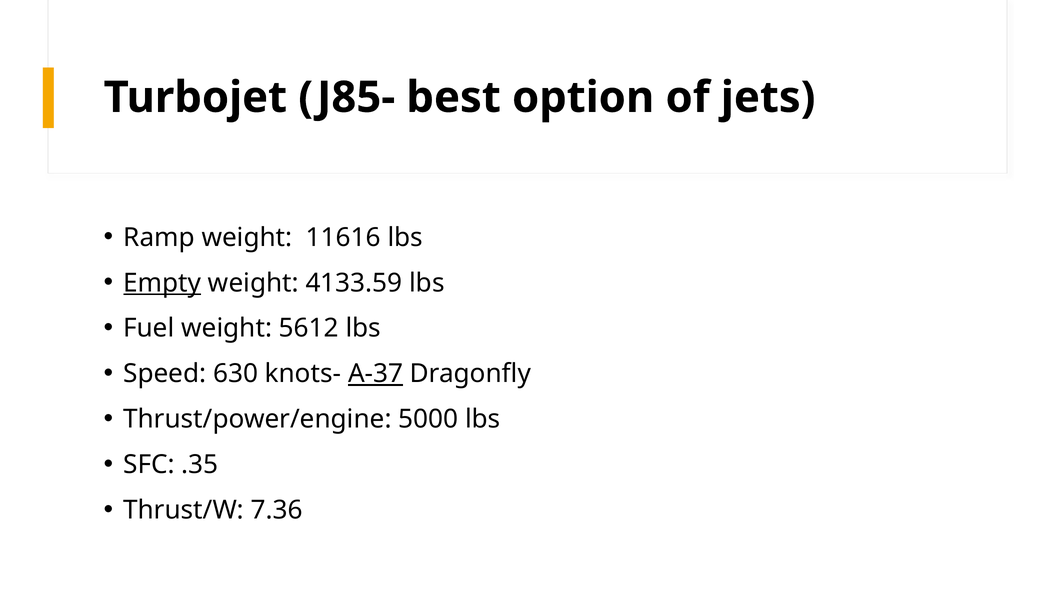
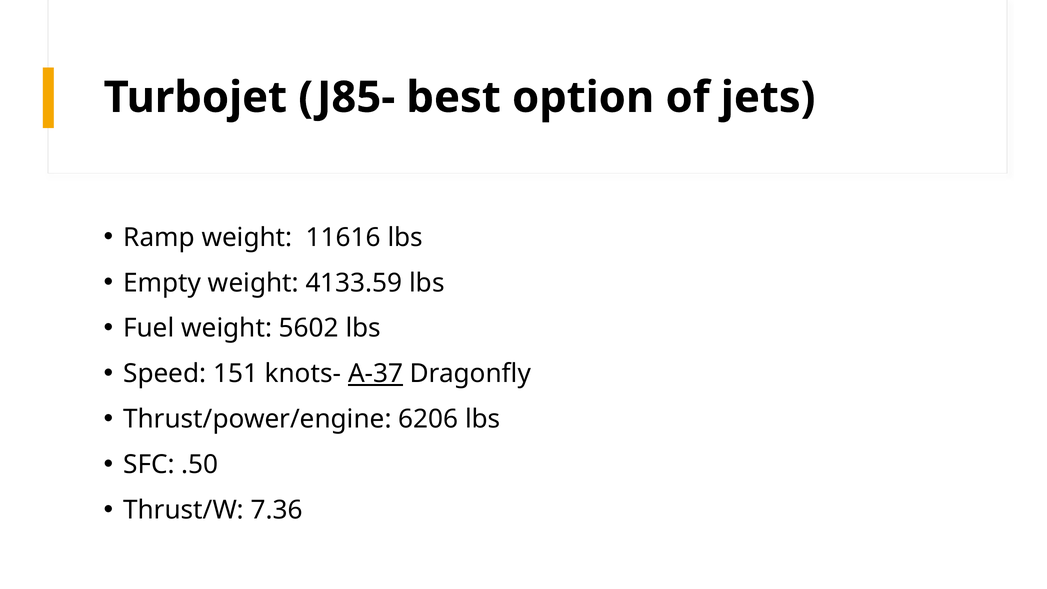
Empty underline: present -> none (162, 283)
5612: 5612 -> 5602 (309, 328)
630: 630 -> 151 (236, 374)
5000: 5000 -> 6206 (428, 419)
.35: .35 -> .50 (200, 465)
